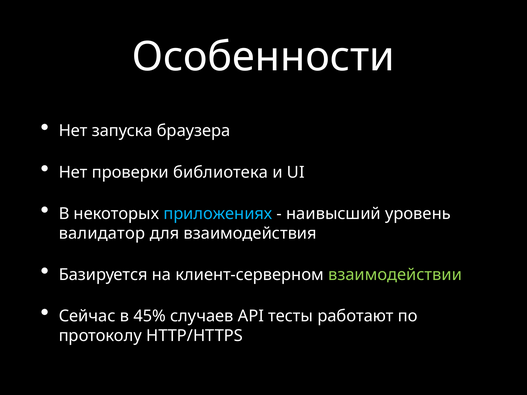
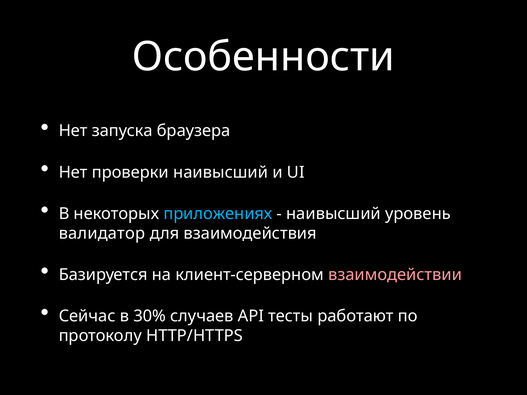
проверки библиотека: библиотека -> наивысший (221, 172)
взаимодействии colour: light green -> pink (395, 275)
45%: 45% -> 30% (150, 316)
